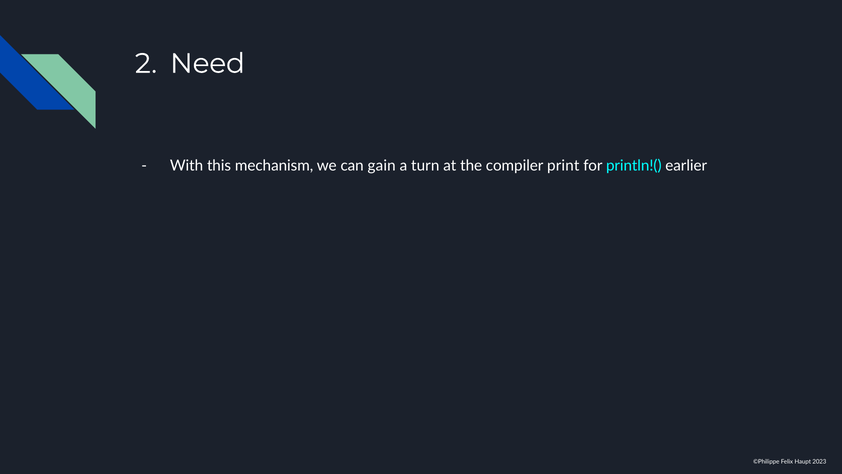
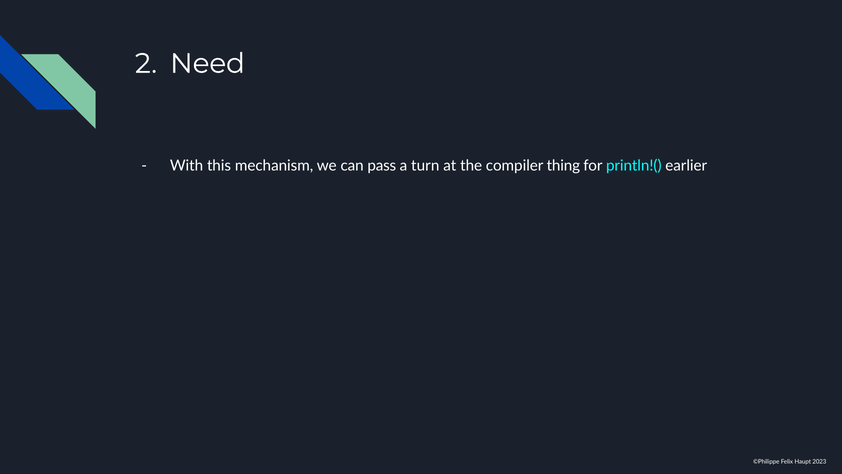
gain: gain -> pass (382, 166)
print: print -> thing (563, 166)
